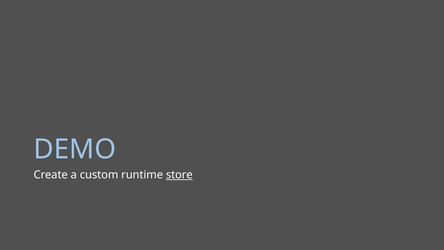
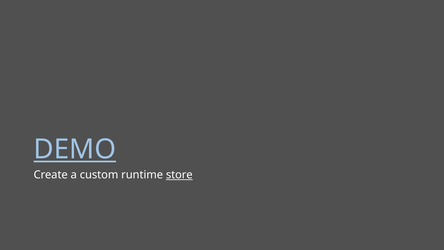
DEMO underline: none -> present (75, 149)
